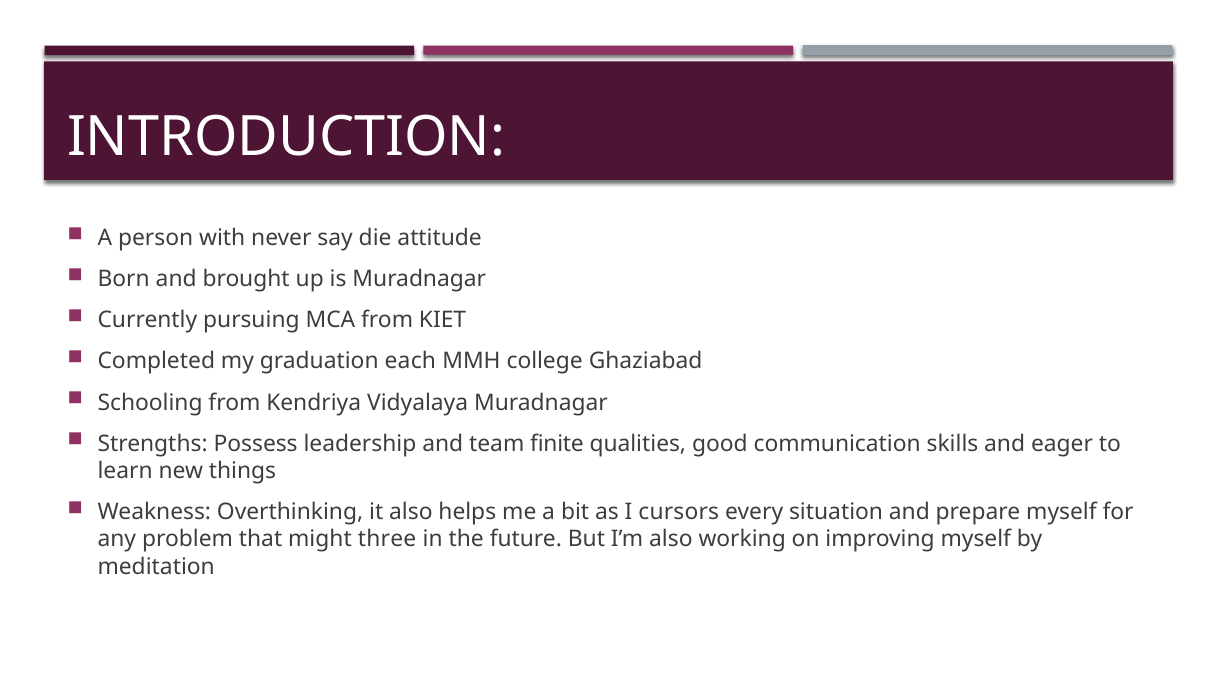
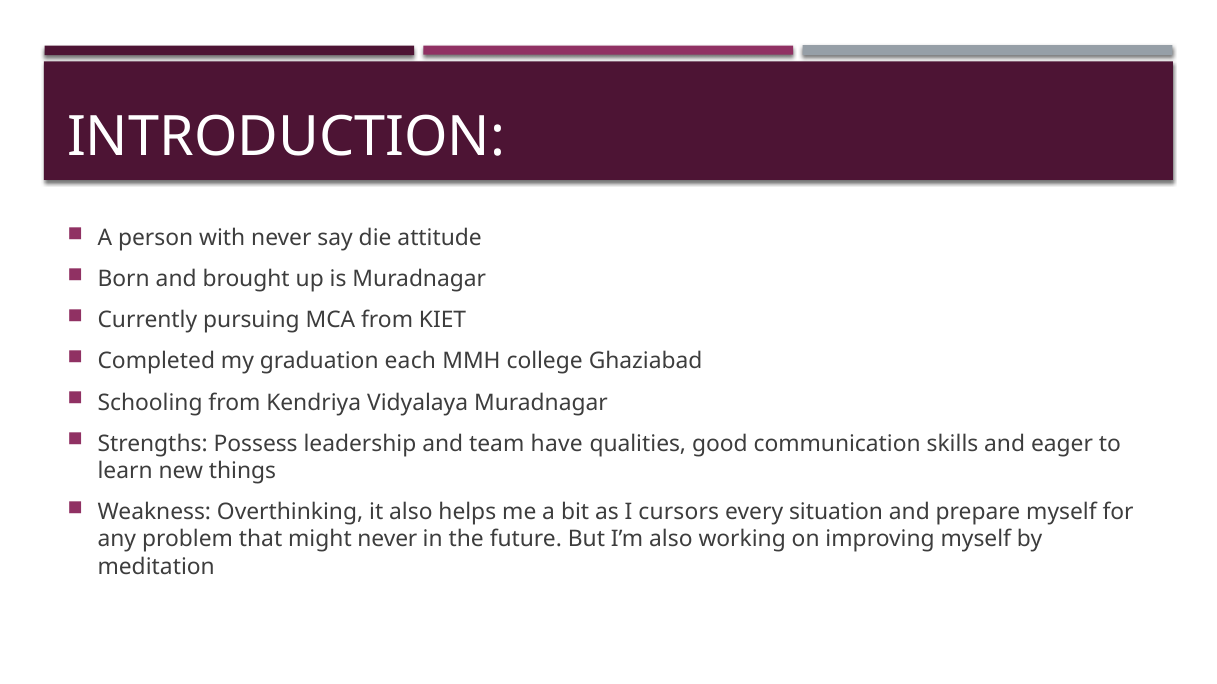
finite: finite -> have (557, 444)
might three: three -> never (387, 540)
